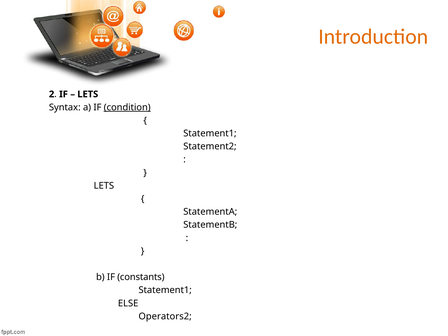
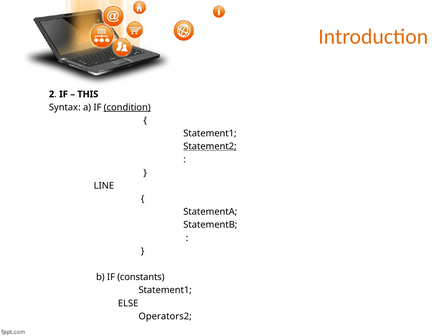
LETS: LETS -> THIS (88, 94)
Statement2 underline: none -> present (210, 146)
LETS: LETS -> LINE (104, 186)
